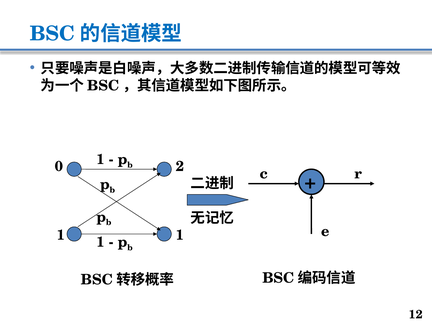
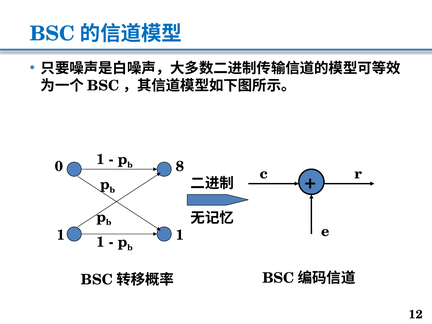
2: 2 -> 8 (180, 167)
